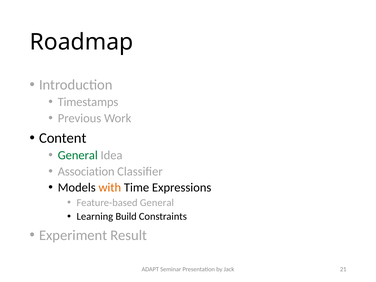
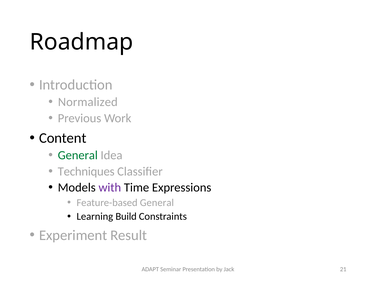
Timestamps: Timestamps -> Normalized (88, 102)
Association: Association -> Techniques (86, 171)
with colour: orange -> purple (110, 188)
